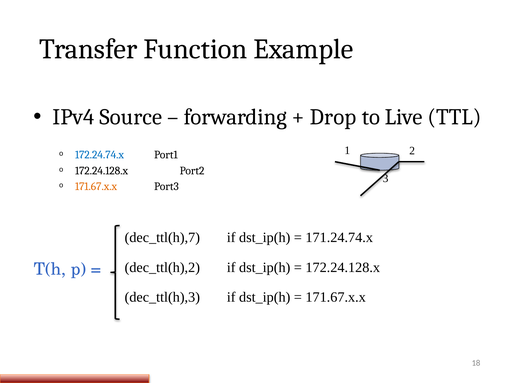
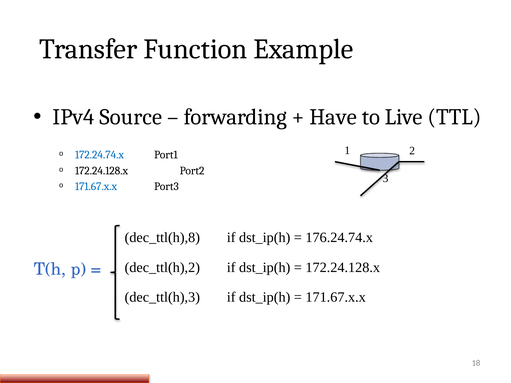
Drop: Drop -> Have (333, 117)
171.67.x.x colour: orange -> blue (96, 187)
dec_ttl(h),7: dec_ttl(h),7 -> dec_ttl(h),8 (162, 238)
171.24.74.x: 171.24.74.x -> 176.24.74.x (339, 238)
